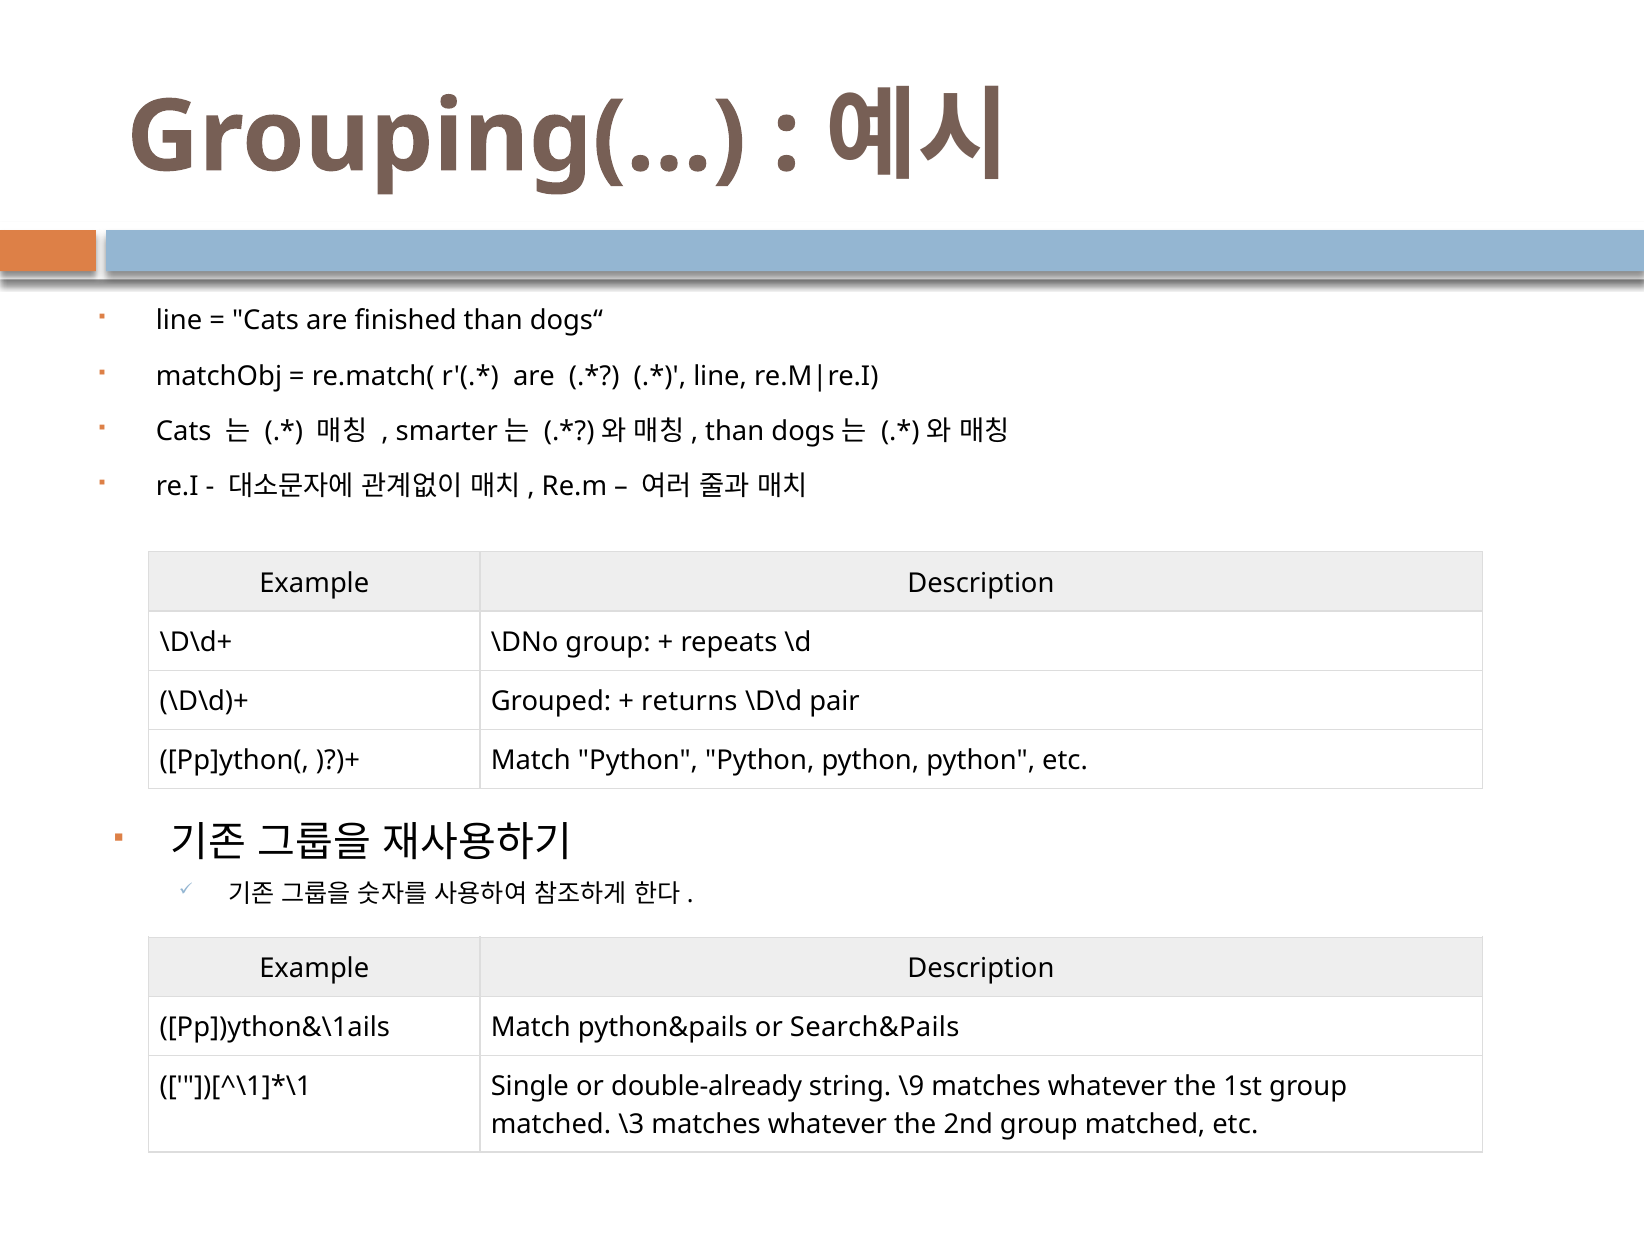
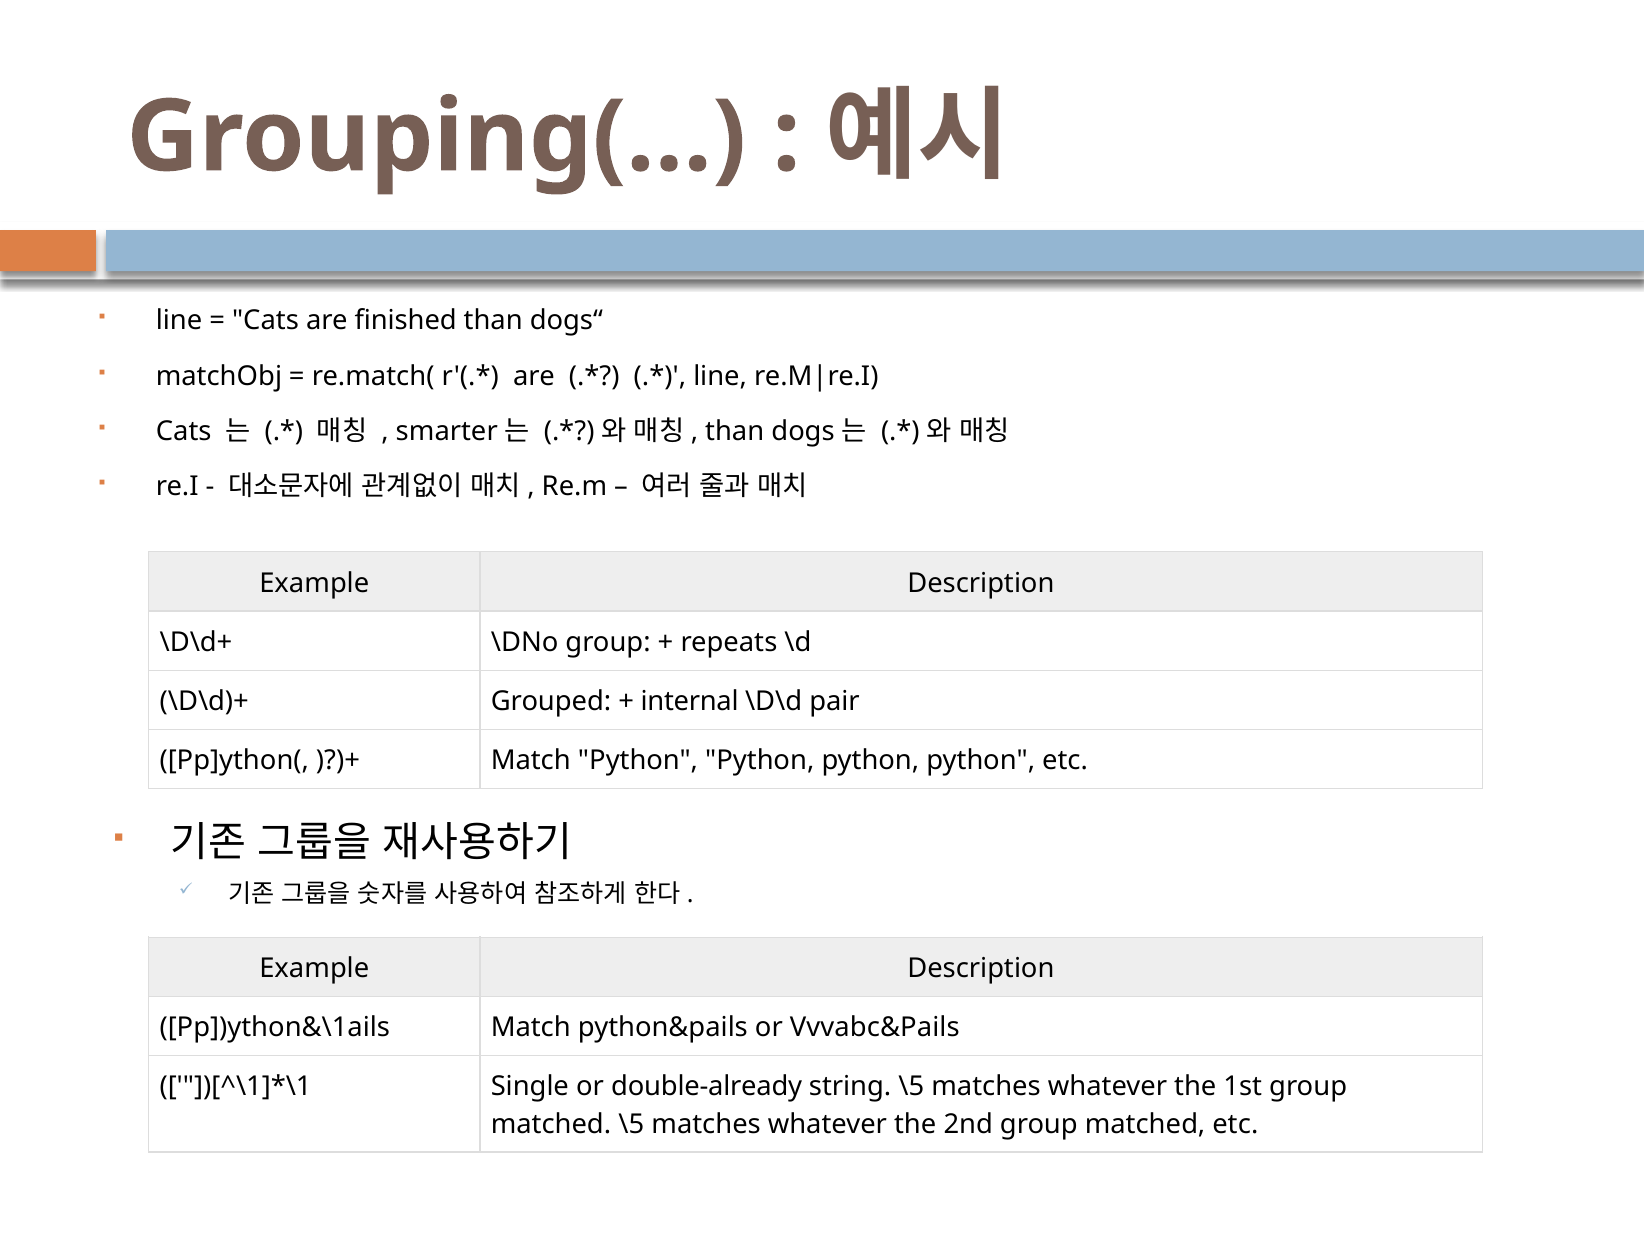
returns: returns -> internal (690, 701)
Search&Pails: Search&Pails -> Vvvabc&Pails (875, 1028)
string \9: \9 -> \5 (911, 1087)
matched \3: \3 -> \5 (631, 1124)
